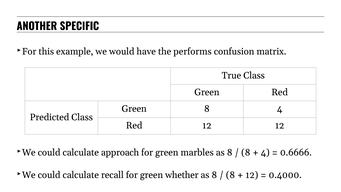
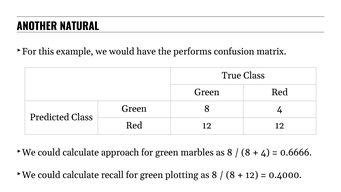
SPECIFIC: SPECIFIC -> NATURAL (79, 26)
whether: whether -> plotting (182, 174)
